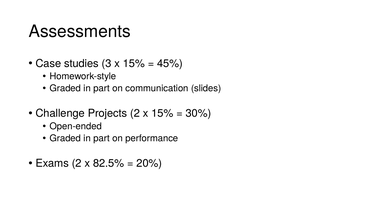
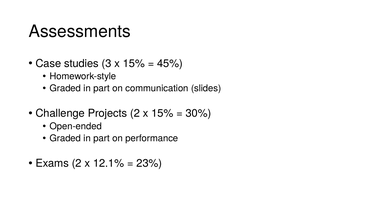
82.5%: 82.5% -> 12.1% (109, 163)
20%: 20% -> 23% (149, 163)
